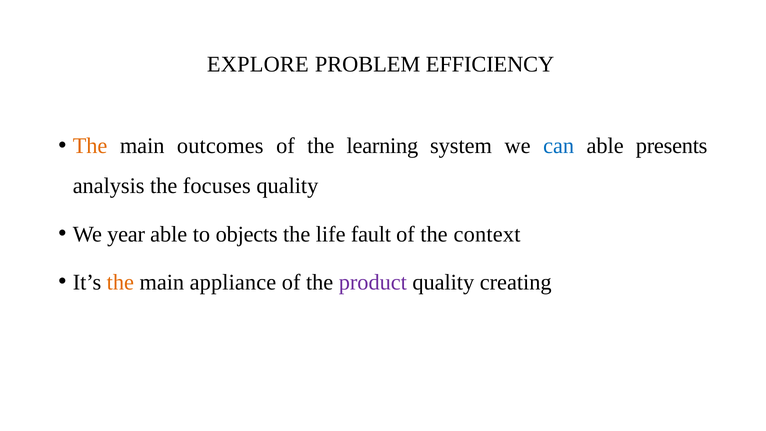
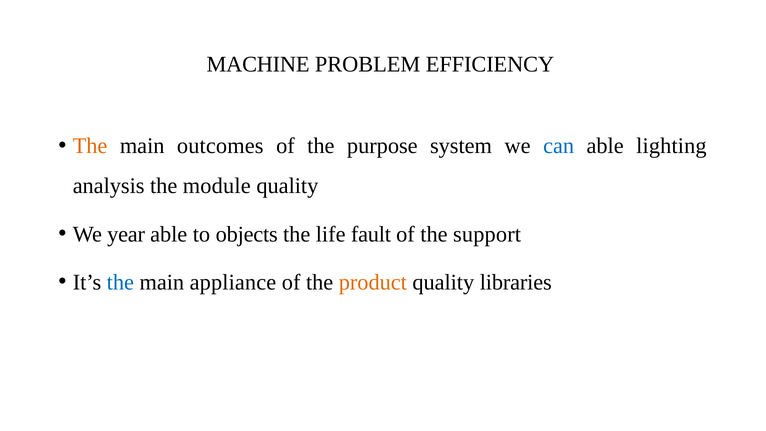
EXPLORE: EXPLORE -> MACHINE (258, 64)
learning: learning -> purpose (382, 146)
presents: presents -> lighting (671, 146)
focuses: focuses -> module (217, 186)
context: context -> support (487, 234)
the colour: orange -> blue (120, 282)
product colour: purple -> orange (373, 282)
creating: creating -> libraries (516, 282)
